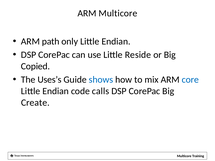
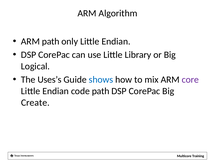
ARM Multicore: Multicore -> Algorithm (118, 13)
Reside: Reside -> Library (138, 55)
Copied: Copied -> Logical (35, 66)
core colour: blue -> purple (190, 80)
code calls: calls -> path (101, 91)
